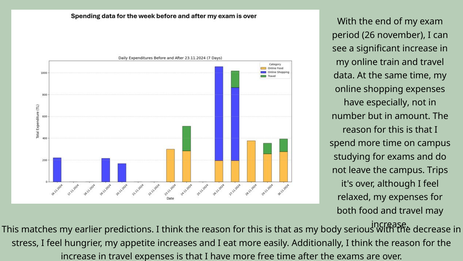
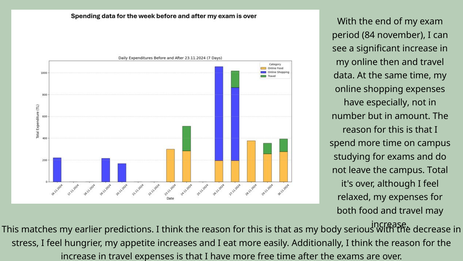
26: 26 -> 84 (368, 35)
train: train -> then (390, 62)
Trips: Trips -> Total (438, 170)
